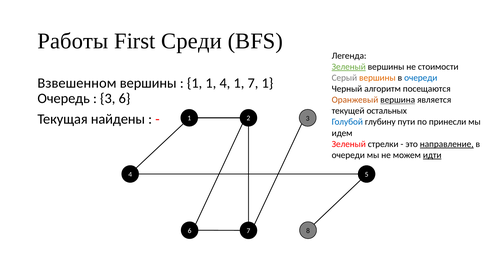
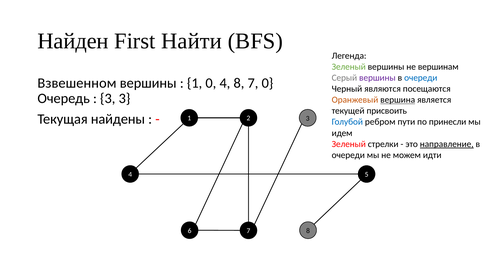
Работы: Работы -> Найден (73, 41)
Среди: Среди -> Найти (192, 41)
Зеленый underline: present -> none (349, 67)
стоимости: стоимости -> вершинам (438, 67)
вершины colour: orange -> purple (377, 78)
1 1: 1 -> 0 (211, 83)
4 1: 1 -> 8 (239, 83)
7 1: 1 -> 0 (267, 83)
алгоритм: алгоритм -> являются (383, 89)
3 6: 6 -> 3 (124, 98)
остальных: остальных -> присвоить (387, 111)
глубину: глубину -> ребром (380, 122)
идти underline: present -> none (432, 155)
